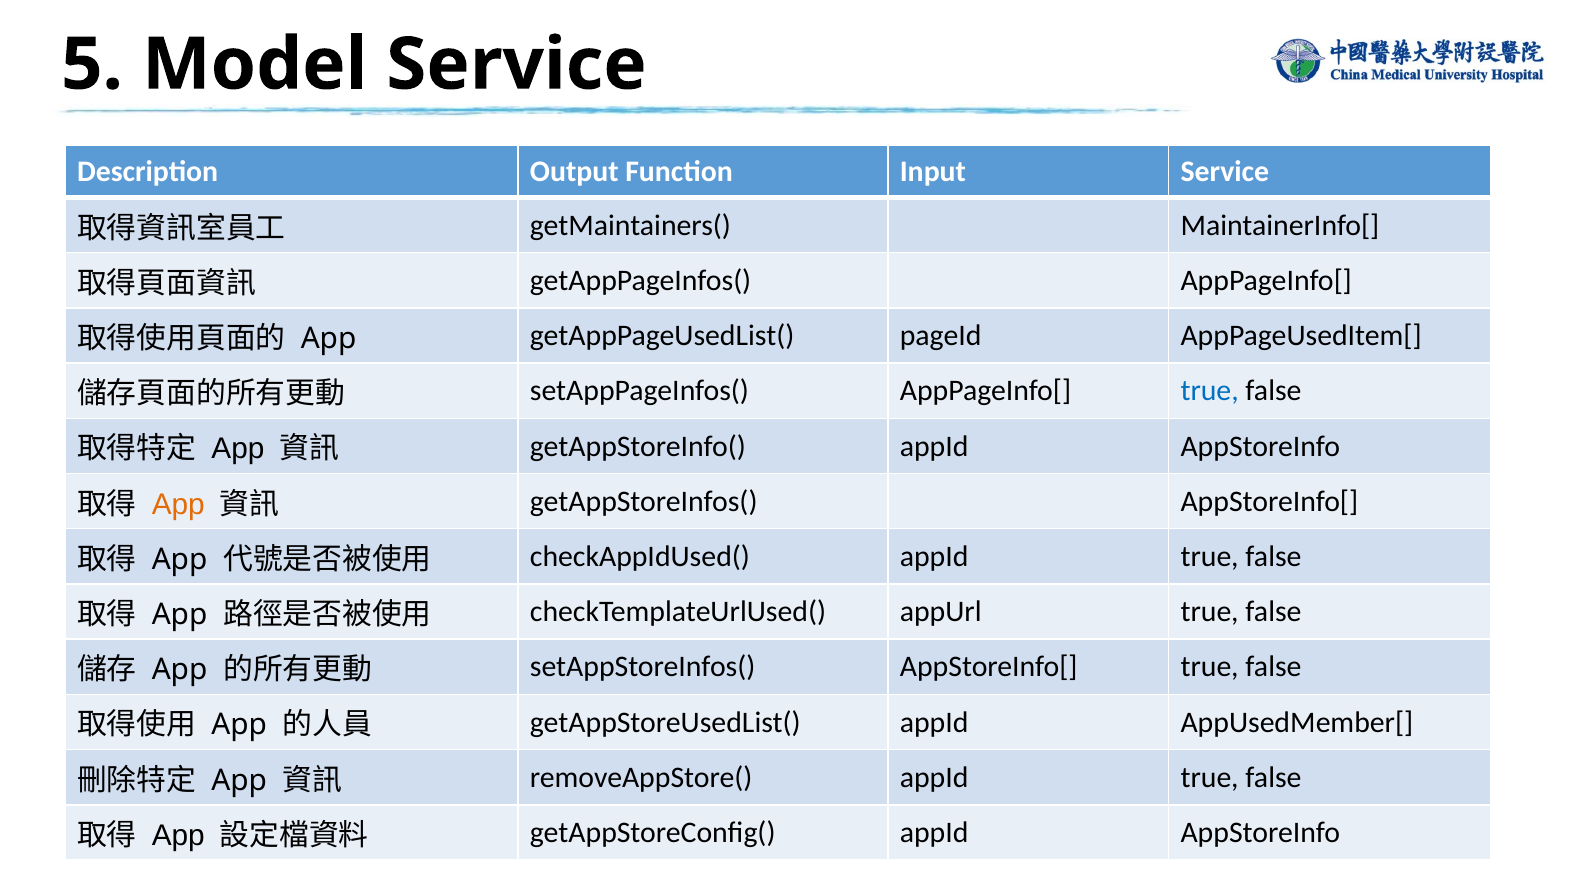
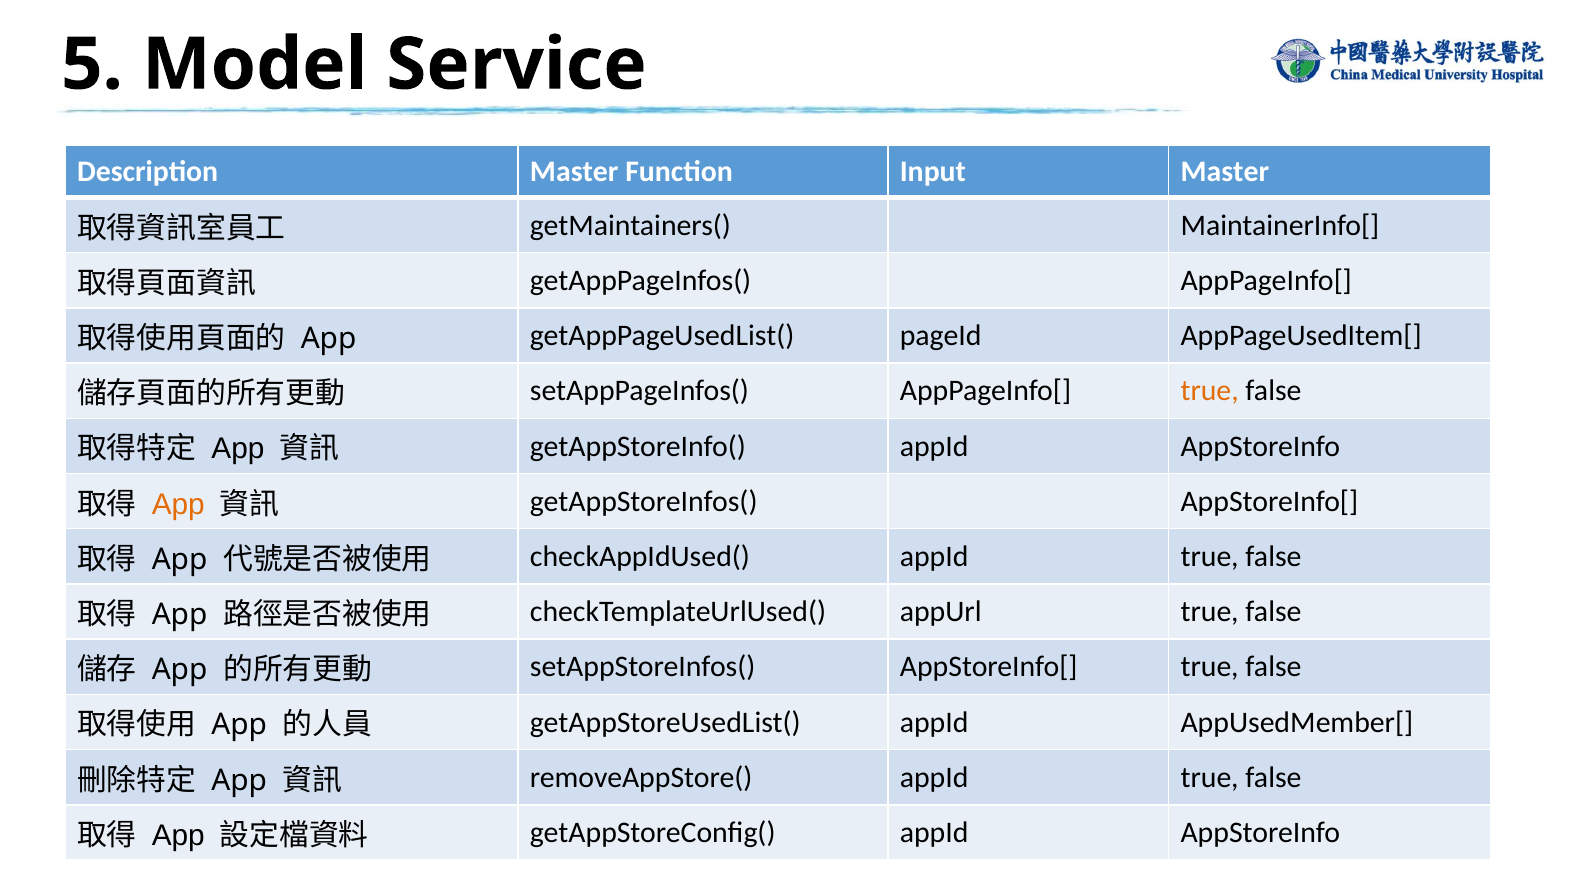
Description Output: Output -> Master (574, 172)
Input Service: Service -> Master (1225, 172)
true colour: blue -> orange (1210, 391)
